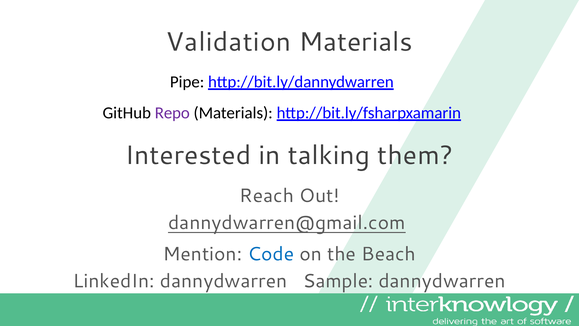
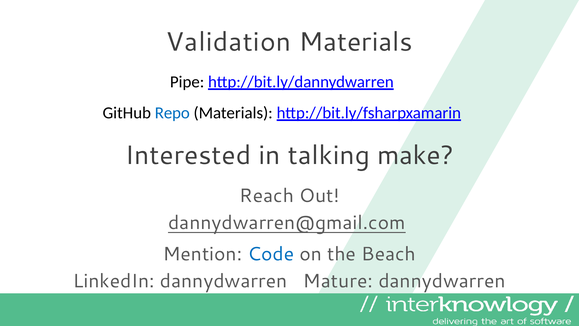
Repo colour: purple -> blue (172, 113)
them: them -> make (416, 155)
Sample: Sample -> Mature (338, 281)
